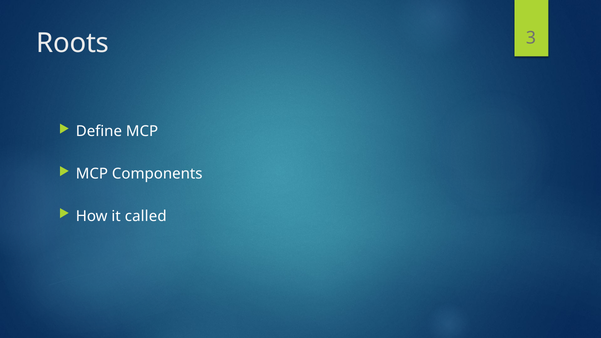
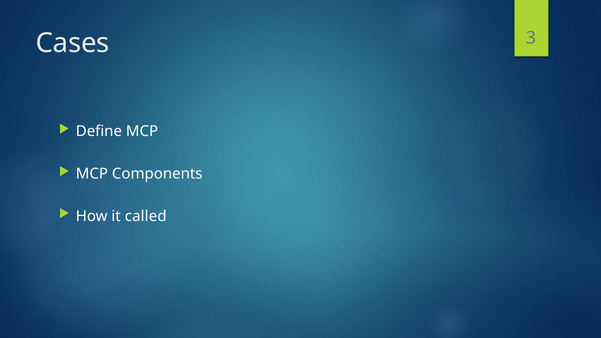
Roots: Roots -> Cases (73, 43)
